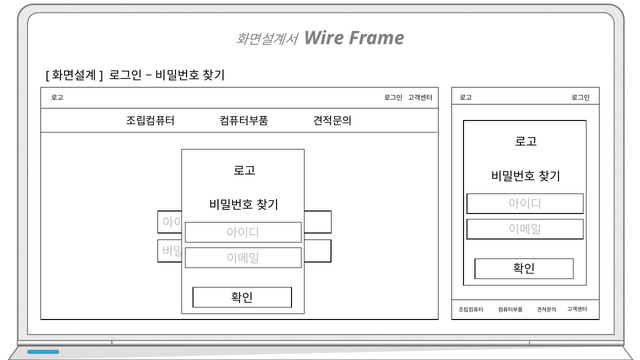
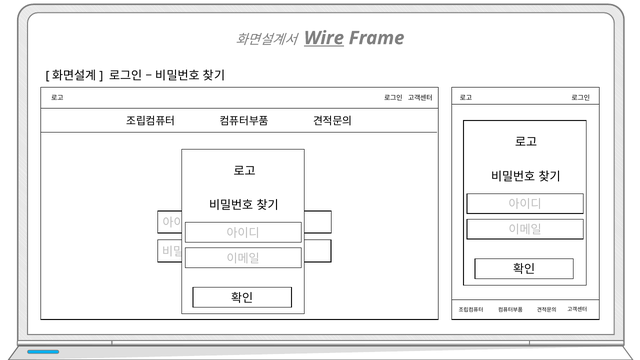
Wire underline: none -> present (324, 38)
